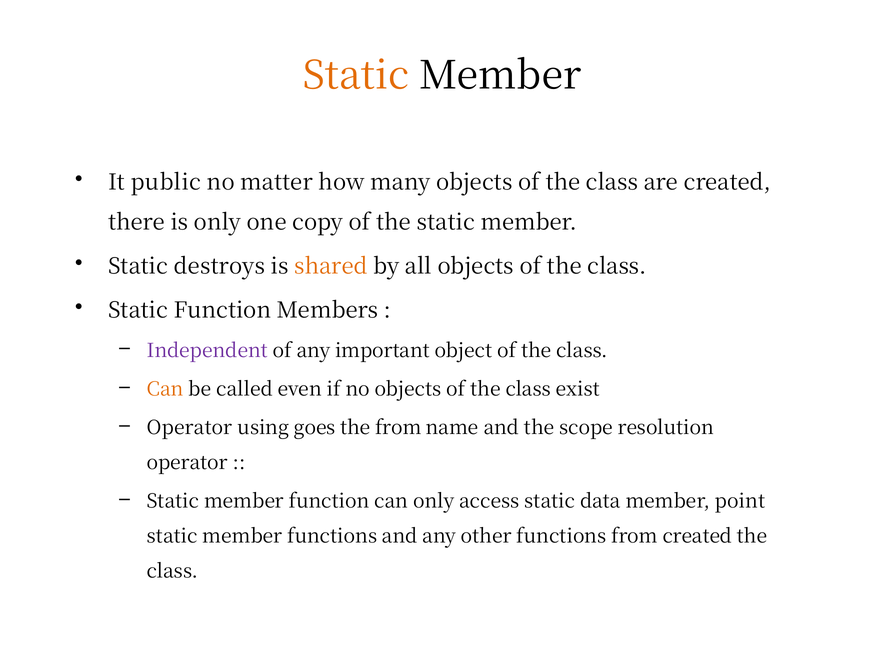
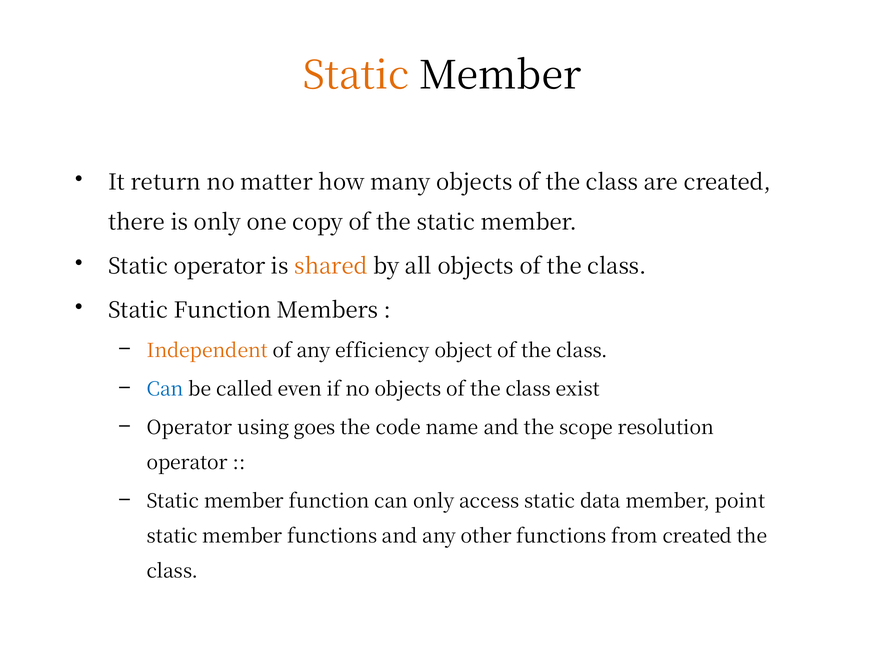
public: public -> return (166, 182)
Static destroys: destroys -> operator (220, 266)
Independent colour: purple -> orange (207, 351)
important: important -> efficiency (382, 351)
Can colour: orange -> blue (165, 389)
the from: from -> code (398, 428)
